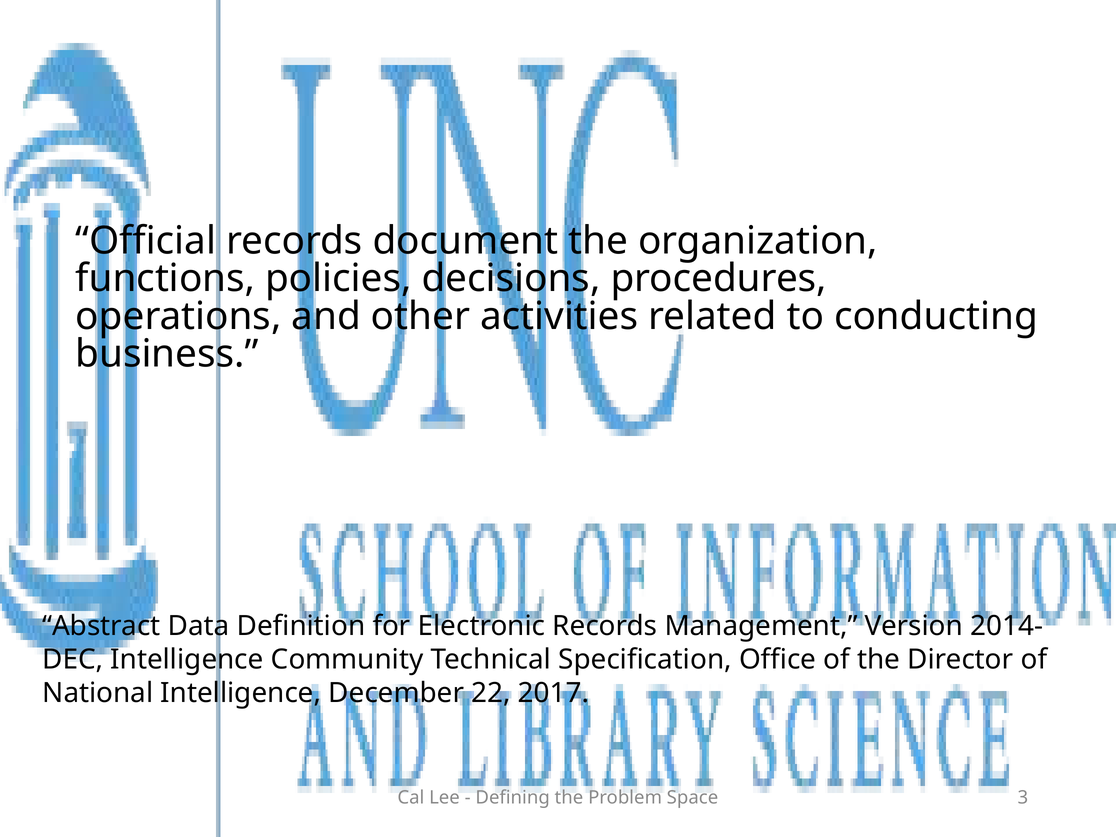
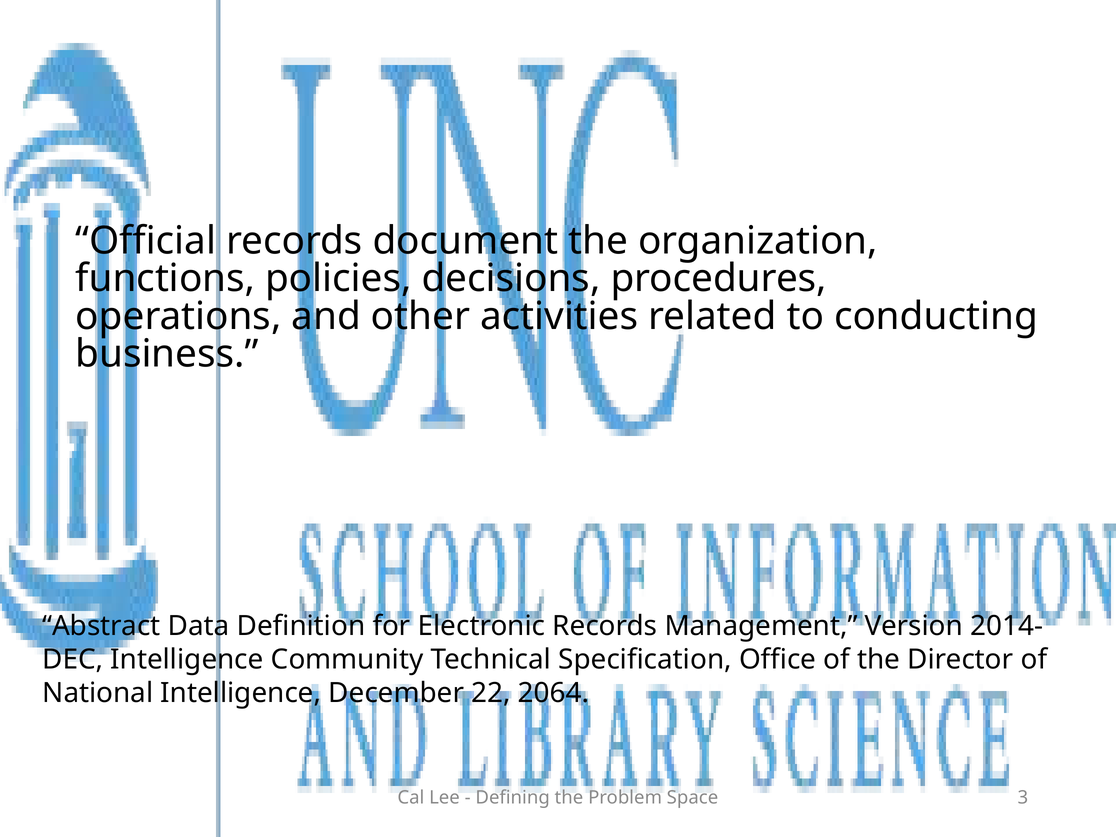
2017: 2017 -> 2064 (553, 693)
